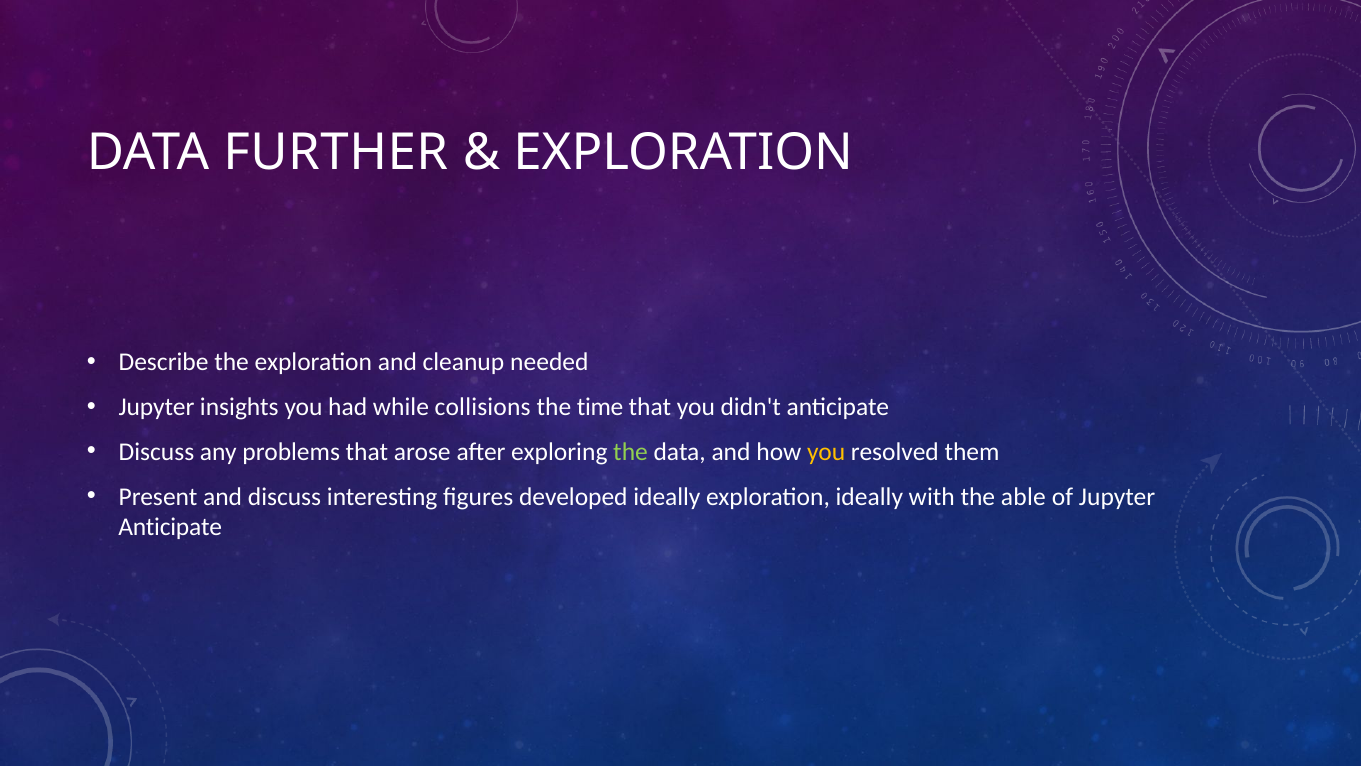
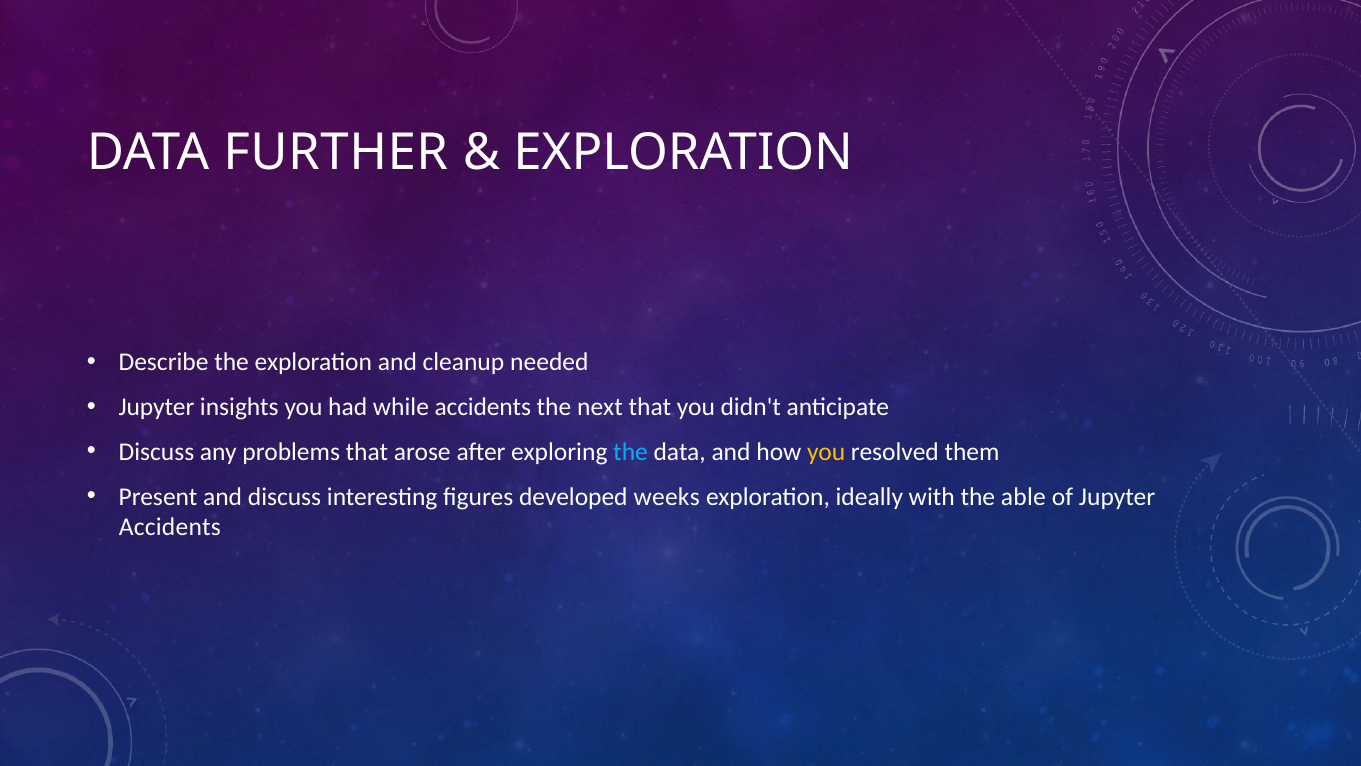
while collisions: collisions -> accidents (483, 407)
time: time -> next (600, 407)
the colour: light green -> light blue (631, 452)
developed ideally: ideally -> weeks (667, 496)
Anticipate: Anticipate -> Accidents (170, 527)
